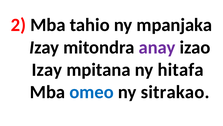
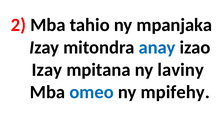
anay colour: purple -> blue (157, 47)
hitafa: hitafa -> laviny (181, 69)
sitrakao: sitrakao -> mpifehy (175, 92)
